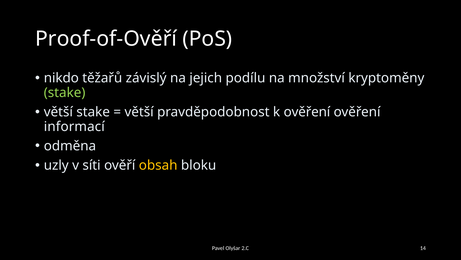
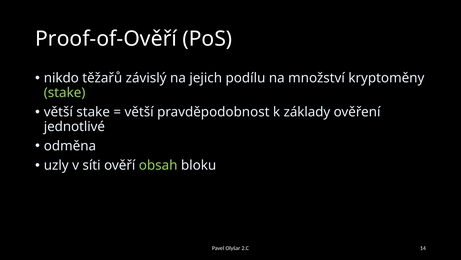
k ověření: ověření -> základy (307, 112)
informací: informací -> jednotlivé (74, 126)
obsah colour: yellow -> light green (158, 165)
